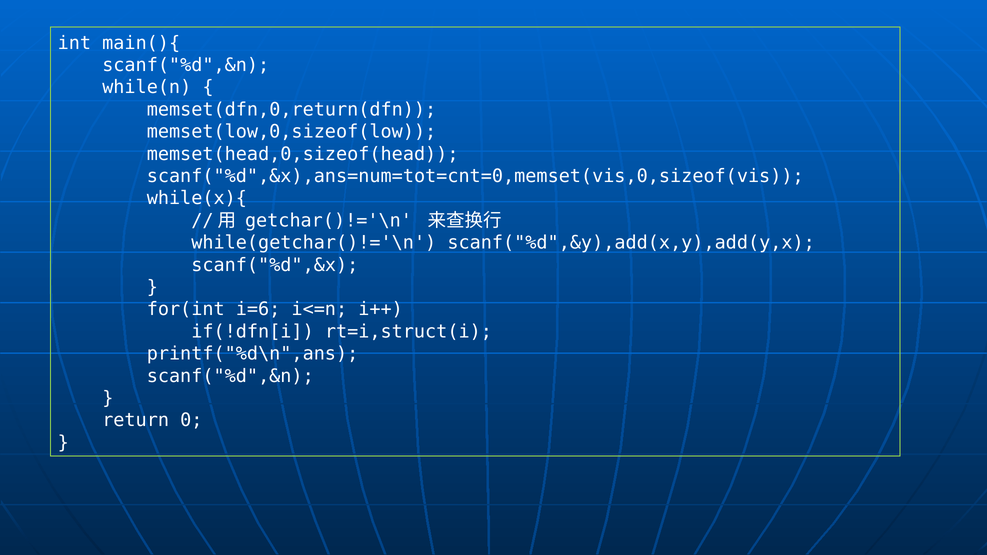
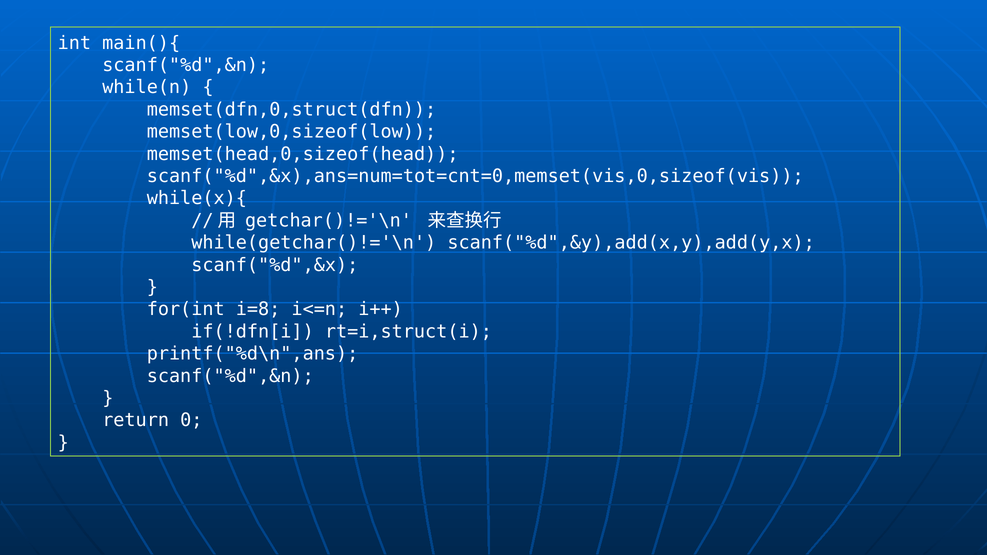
memset(dfn,0,return(dfn: memset(dfn,0,return(dfn -> memset(dfn,0,struct(dfn (292, 110)
i=6: i=6 -> i=8 (258, 309)
